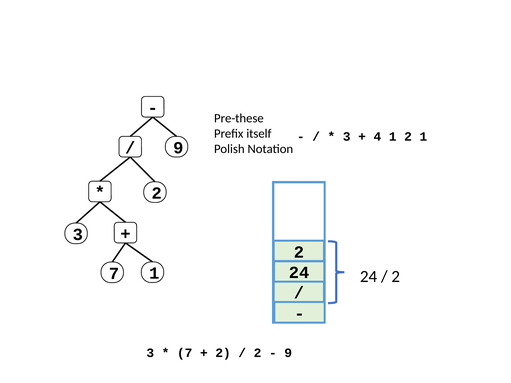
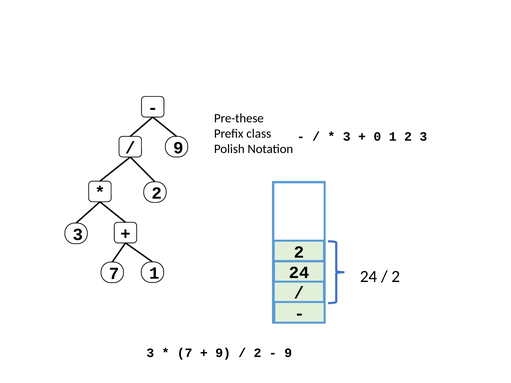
itself: itself -> class (259, 134)
4: 4 -> 0 (377, 137)
2 1: 1 -> 3 (423, 137)
2: 2 -> 9 (223, 353)
